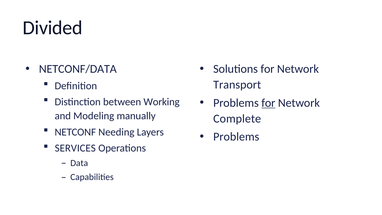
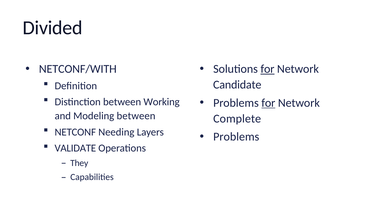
NETCONF/DATA: NETCONF/DATA -> NETCONF/WITH (78, 69)
for underline: none -> present (267, 69)
Transport: Transport -> Candidate (237, 85)
Modeling manually: manually -> between (136, 116)
SERVICES: SERVICES -> VALIDATE (75, 148)
Data: Data -> They (79, 163)
